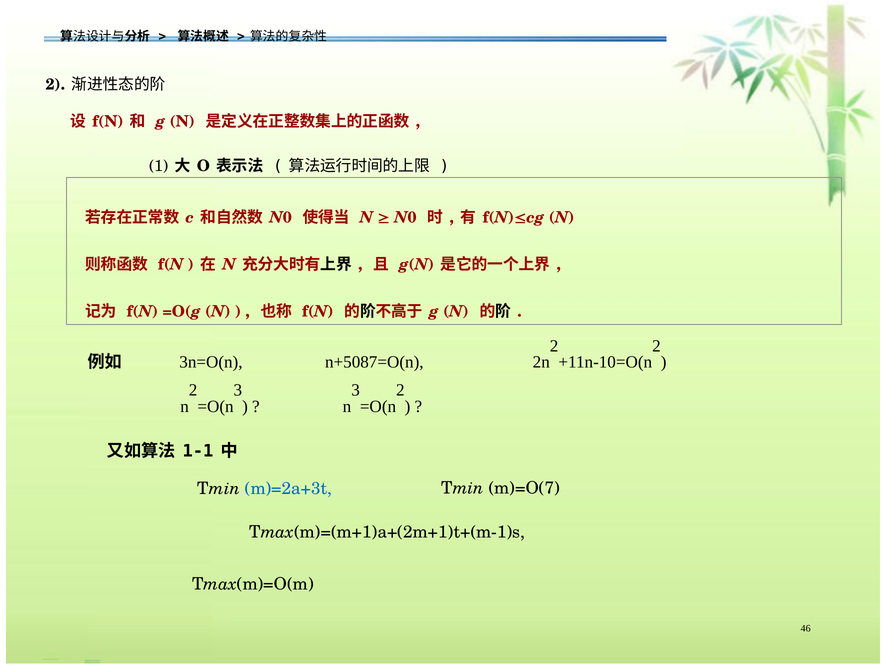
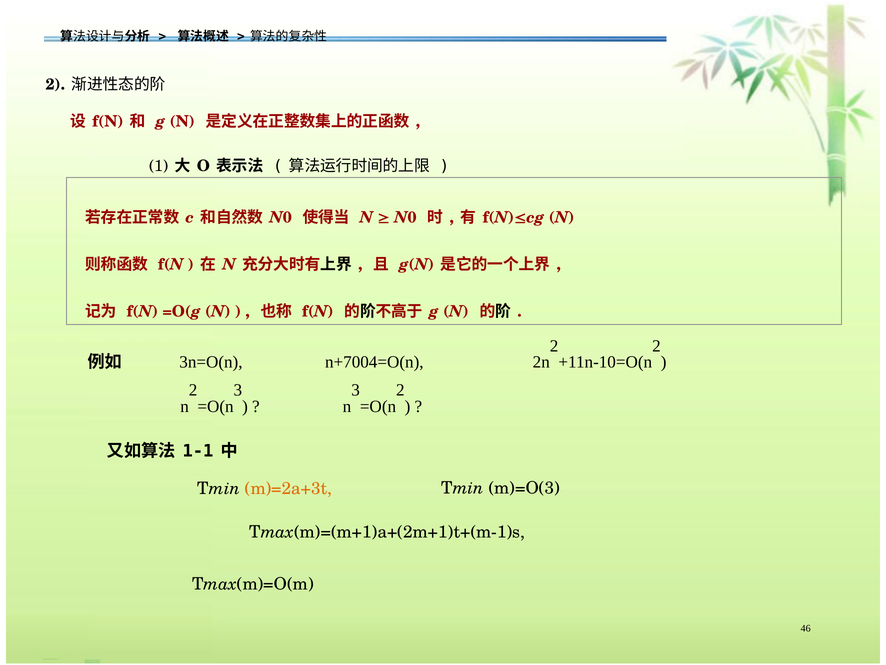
n+5087=O(n: n+5087=O(n -> n+7004=O(n (374, 362)
m)=O(7: m)=O(7 -> m)=O(3 (524, 487)
m)=2a+3t colour: blue -> orange (288, 488)
